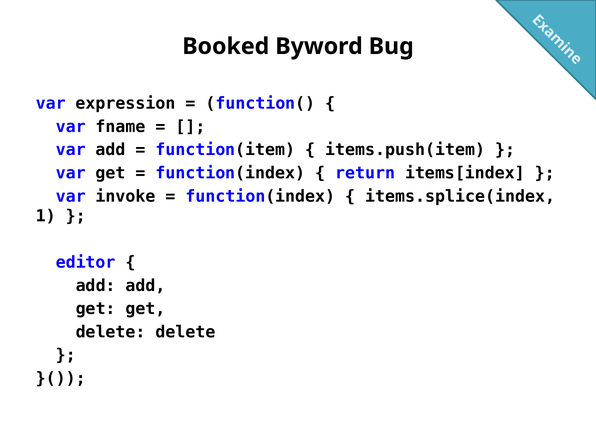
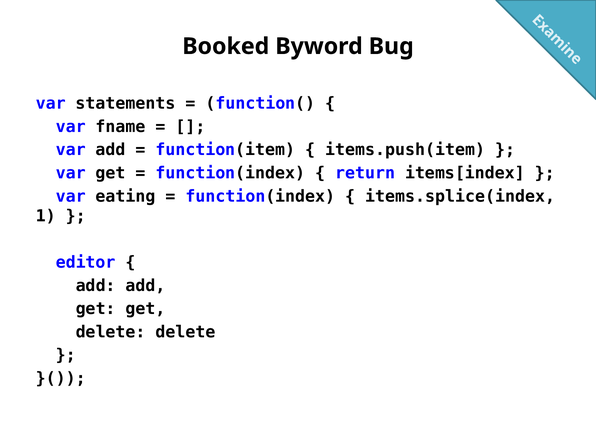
expression: expression -> statements (126, 103)
invoke: invoke -> eating (126, 196)
